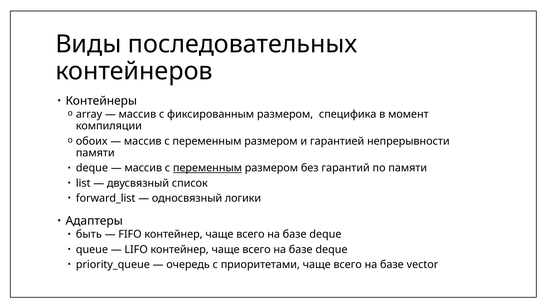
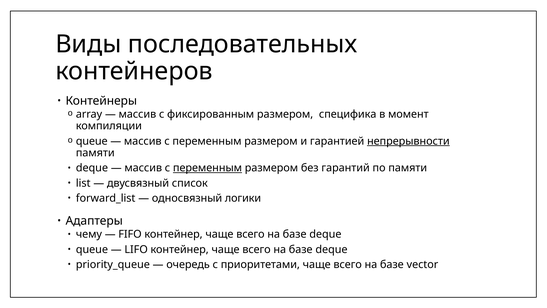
обоих: обоих -> queue (92, 141)
непрерывности underline: none -> present (408, 141)
быть: быть -> чему (89, 234)
